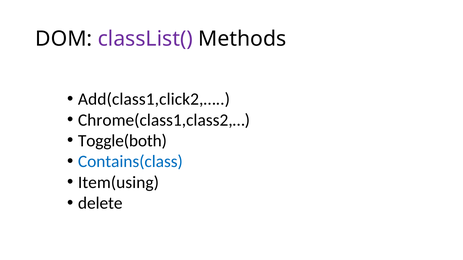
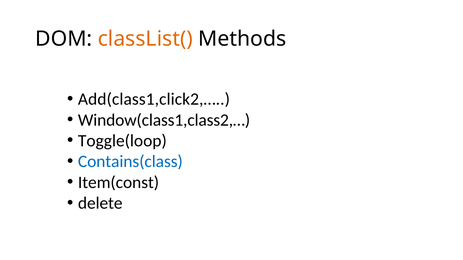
classList( colour: purple -> orange (145, 39)
Chrome(class1,class2,…: Chrome(class1,class2,… -> Window(class1,class2,… (164, 120)
Toggle(both: Toggle(both -> Toggle(loop (122, 141)
Item(using: Item(using -> Item(const (119, 183)
